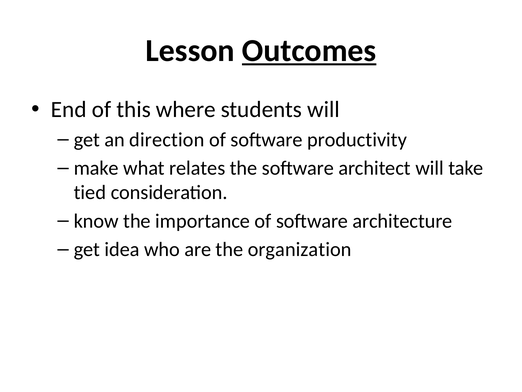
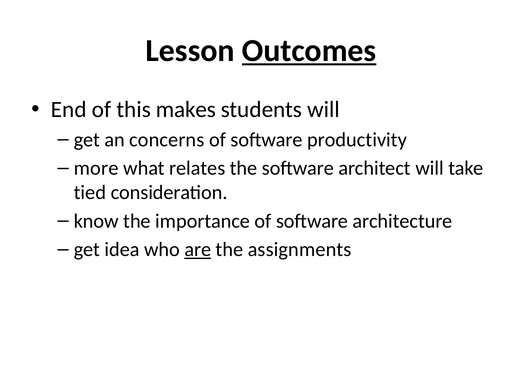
where: where -> makes (186, 110)
direction: direction -> concerns (167, 139)
make: make -> more (96, 168)
are underline: none -> present (198, 249)
organization: organization -> assignments (300, 249)
